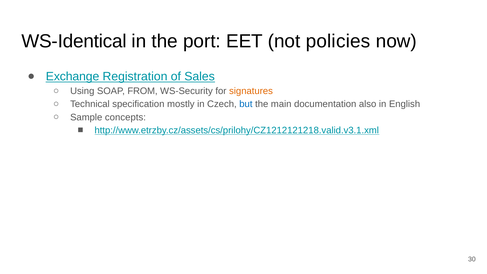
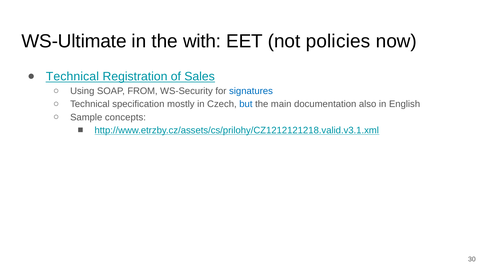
WS-Identical: WS-Identical -> WS-Ultimate (74, 41)
port: port -> with (202, 41)
Exchange: Exchange -> Technical (72, 77)
signatures colour: orange -> blue (251, 91)
